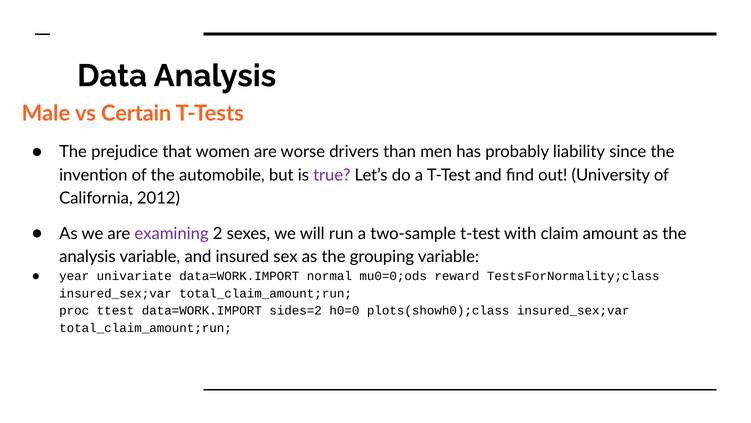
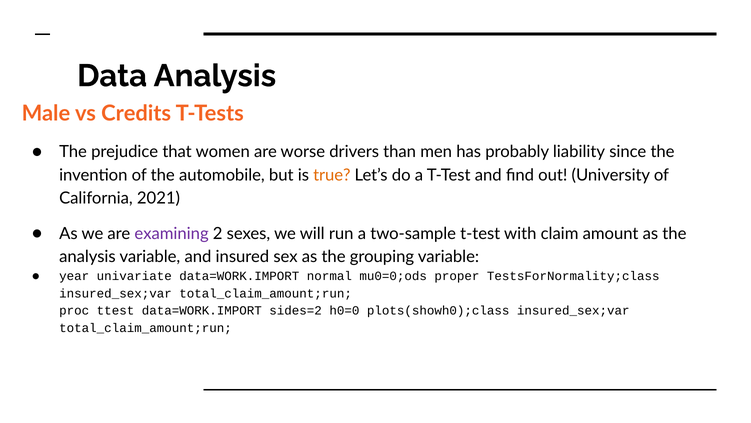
Certain: Certain -> Credits (136, 113)
true colour: purple -> orange (332, 175)
2012: 2012 -> 2021 (159, 198)
reward: reward -> proper (457, 276)
